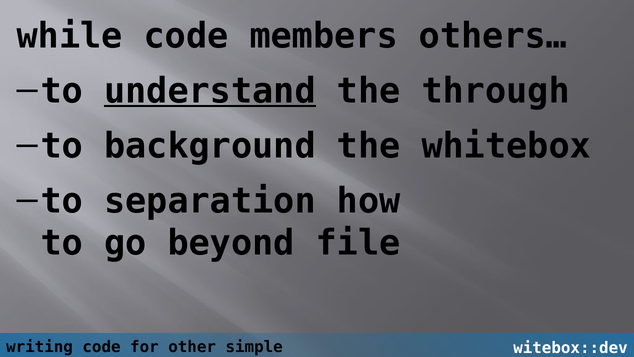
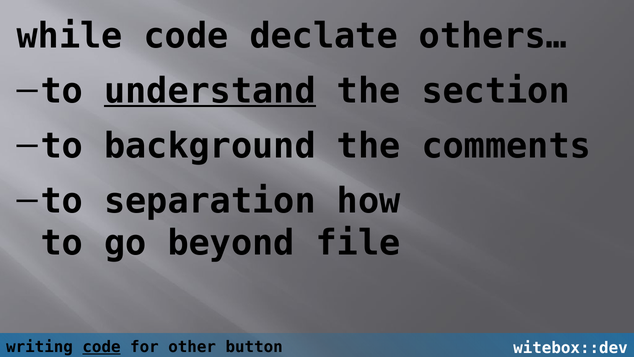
members: members -> declate (324, 36)
through: through -> section (496, 91)
whitebox: whitebox -> comments (506, 146)
code underline: none -> present (102, 347)
simple: simple -> button (254, 347)
